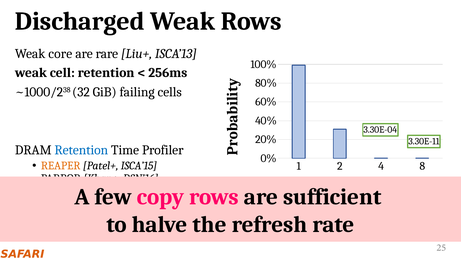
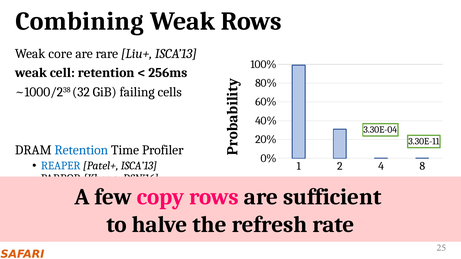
Discharged: Discharged -> Combining (80, 21)
REAPER colour: orange -> blue (61, 166)
Patel+ ISCA’15: ISCA’15 -> ISCA’13 (139, 166)
